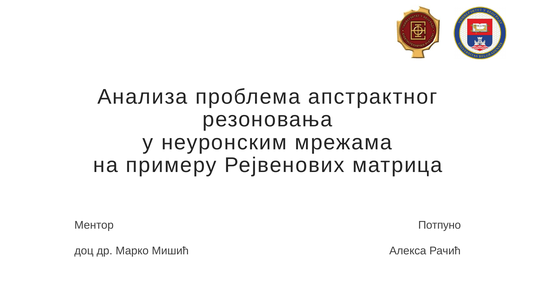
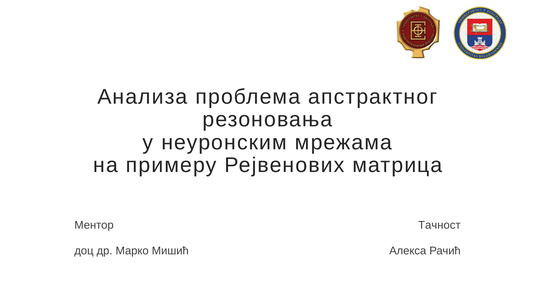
Потпуно: Потпуно -> Тачност (439, 225)
